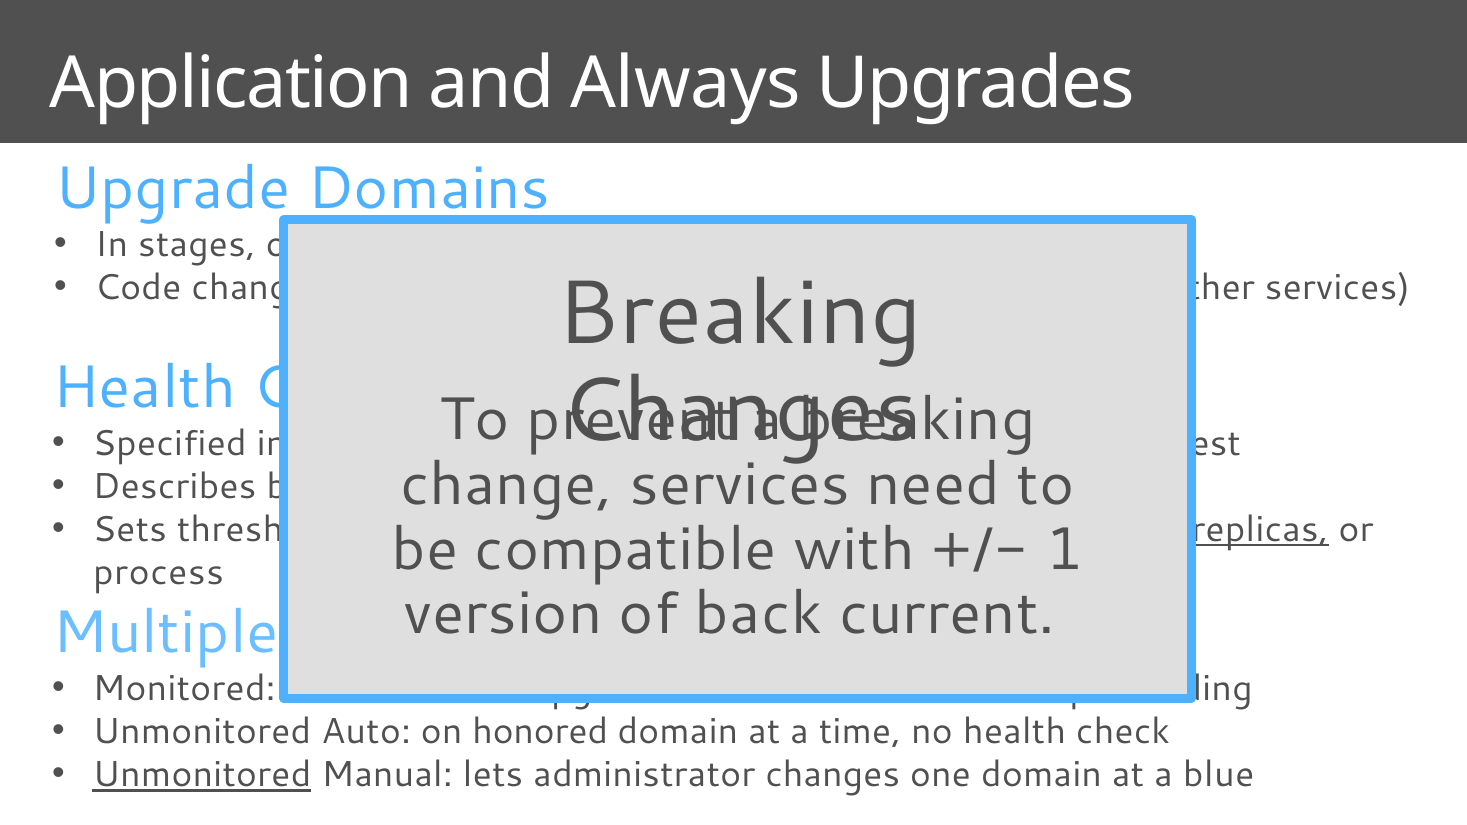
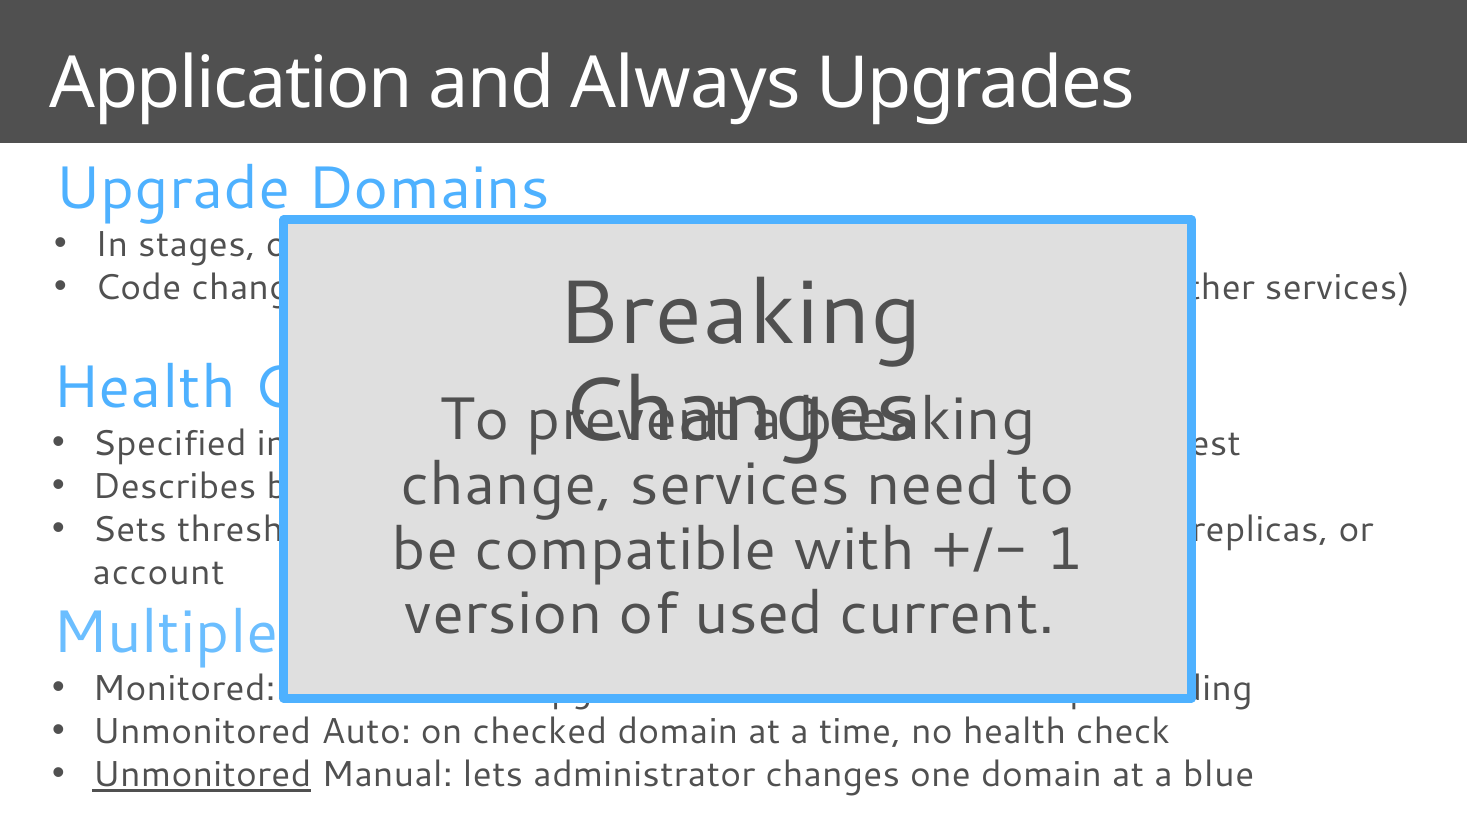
replicas underline: present -> none (1260, 530)
process: process -> account (159, 573)
back: back -> used (759, 614)
on honored: honored -> checked (540, 732)
